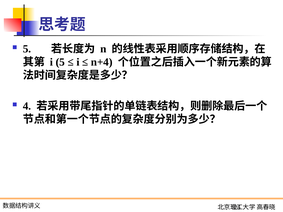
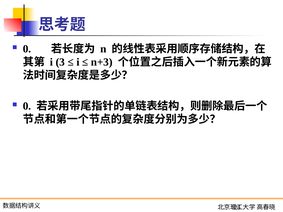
5: 5 -> 0 (27, 49)
i 5: 5 -> 3 (60, 62)
n+4: n+4 -> n+3 (102, 62)
4: 4 -> 0 (27, 106)
